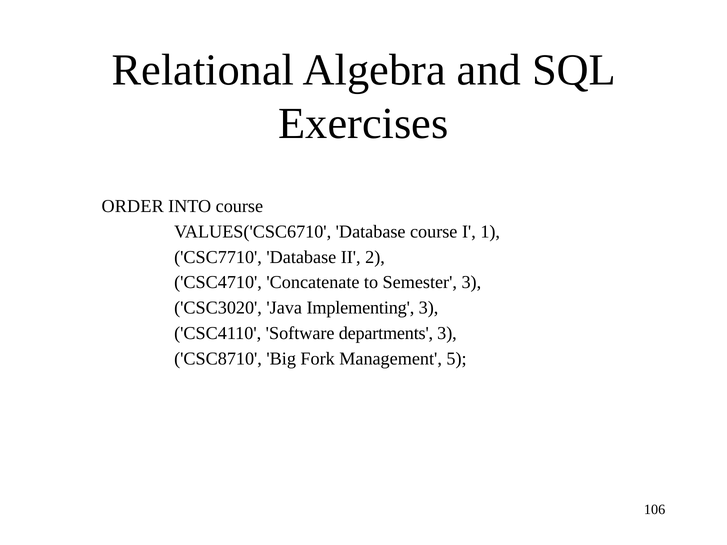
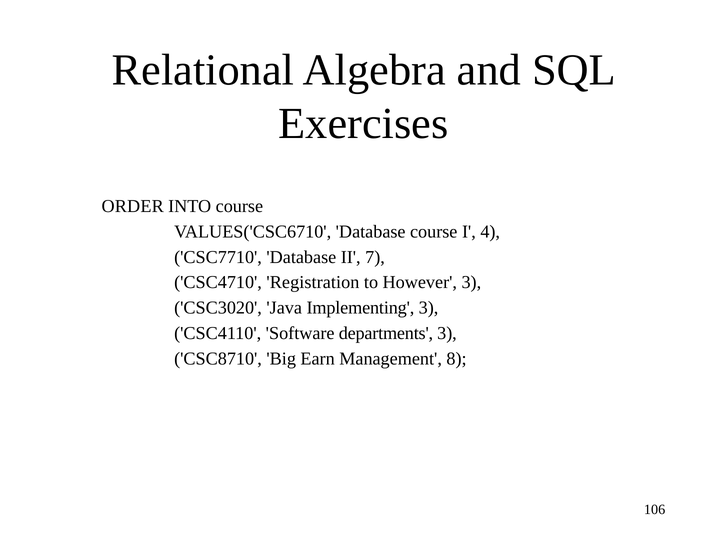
1: 1 -> 4 (490, 232)
2: 2 -> 7 (375, 257)
Concatenate: Concatenate -> Registration (313, 283)
Semester: Semester -> However (420, 283)
Fork: Fork -> Earn (318, 359)
5: 5 -> 8 (457, 359)
